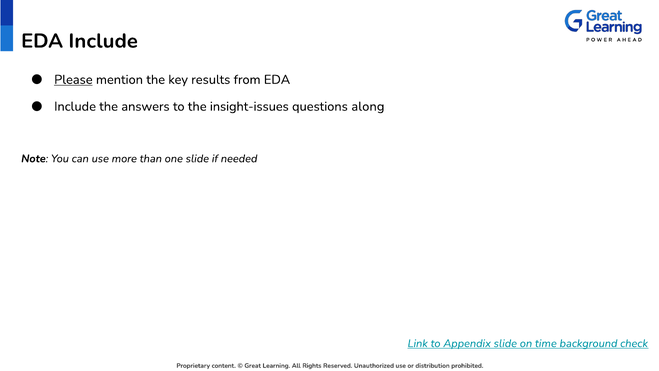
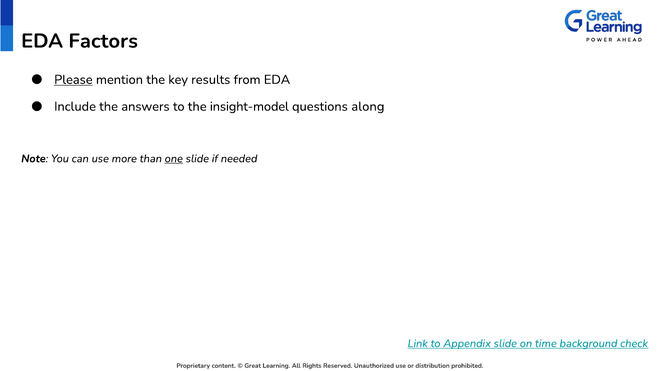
EDA Include: Include -> Factors (103, 41)
insight-issues: insight-issues -> insight-model (249, 106)
one underline: none -> present (174, 159)
